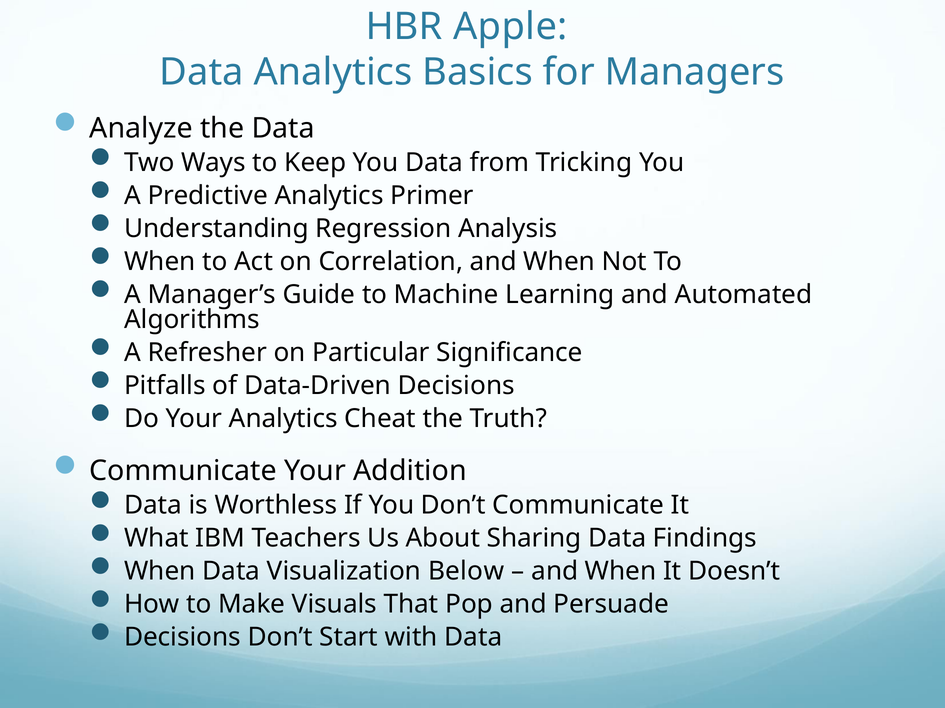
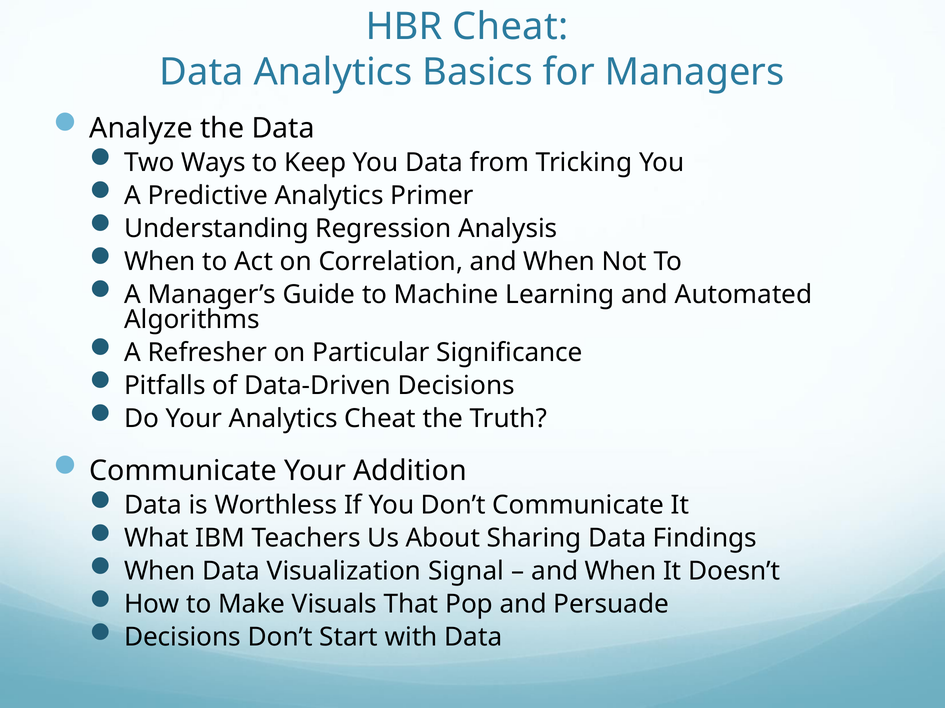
HBR Apple: Apple -> Cheat (510, 26)
Below: Below -> Signal (466, 572)
